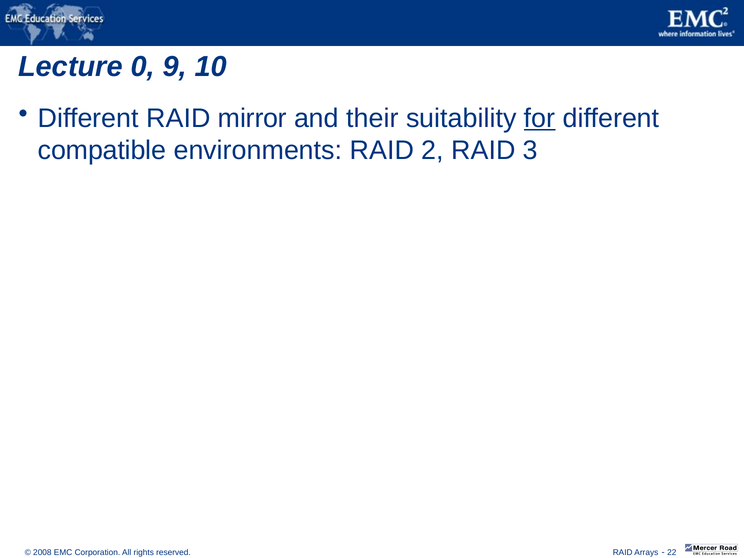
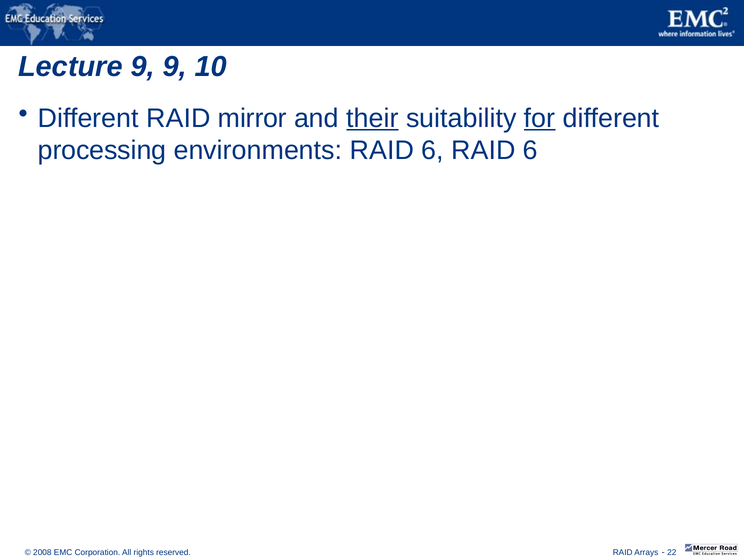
Lecture 0: 0 -> 9 (143, 67)
their underline: none -> present (372, 118)
compatible: compatible -> processing (102, 151)
environments RAID 2: 2 -> 6 (433, 151)
3: 3 -> 6 (530, 151)
